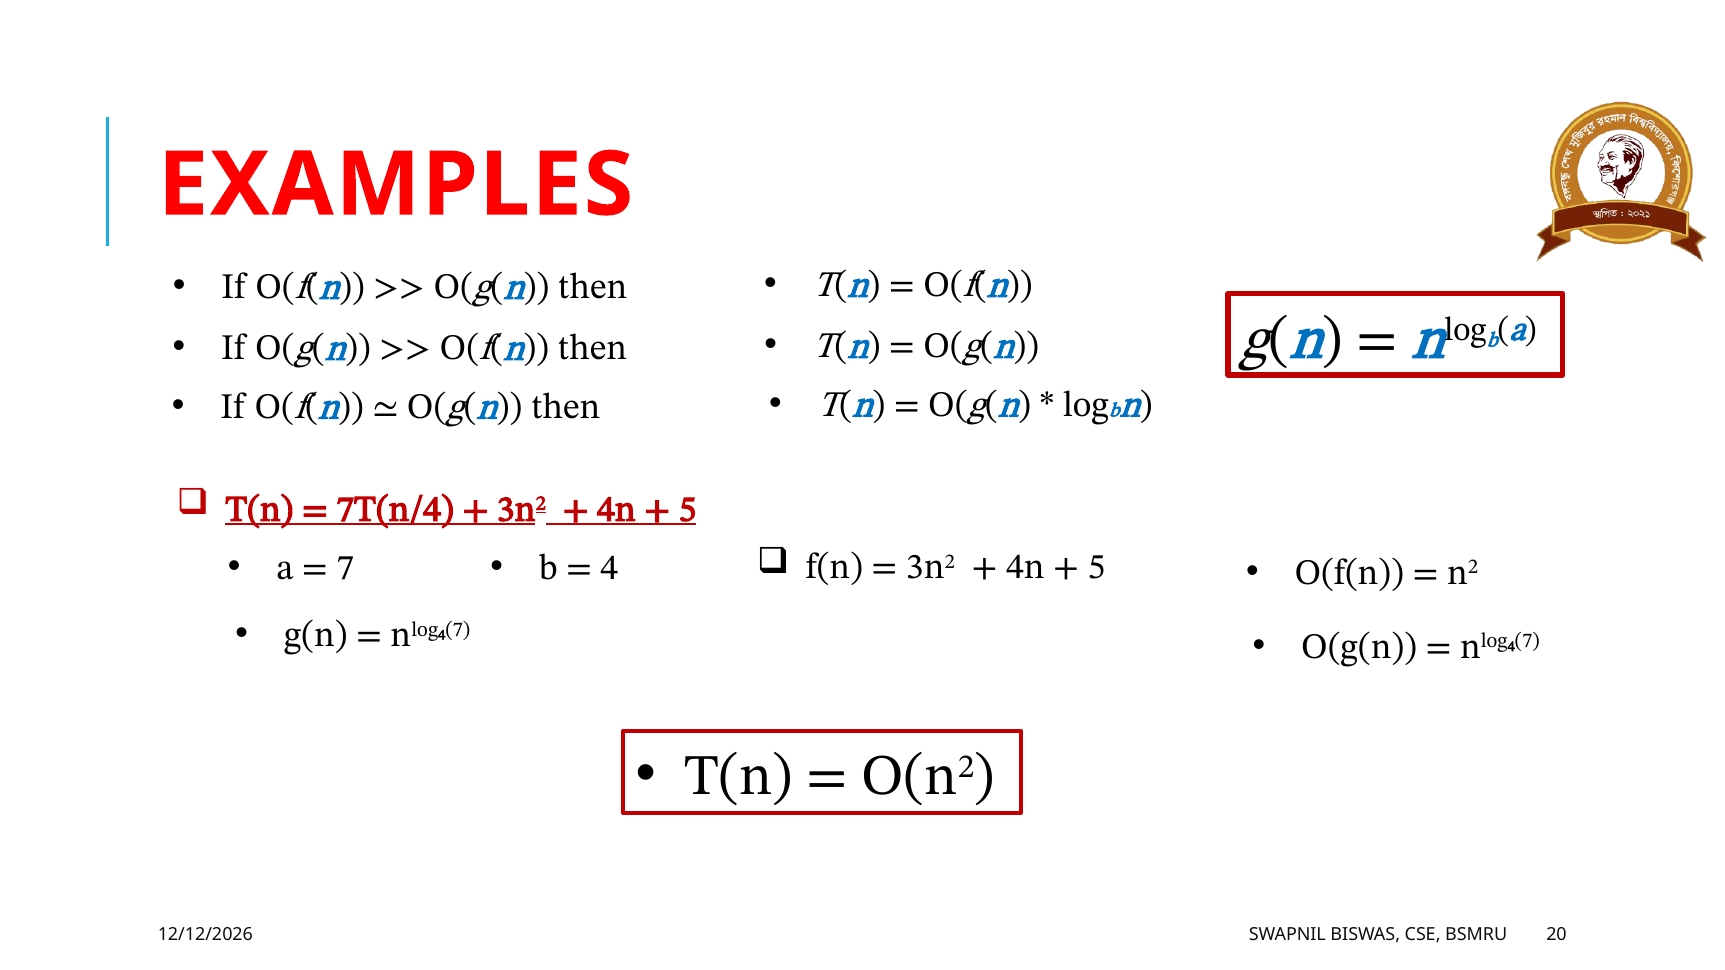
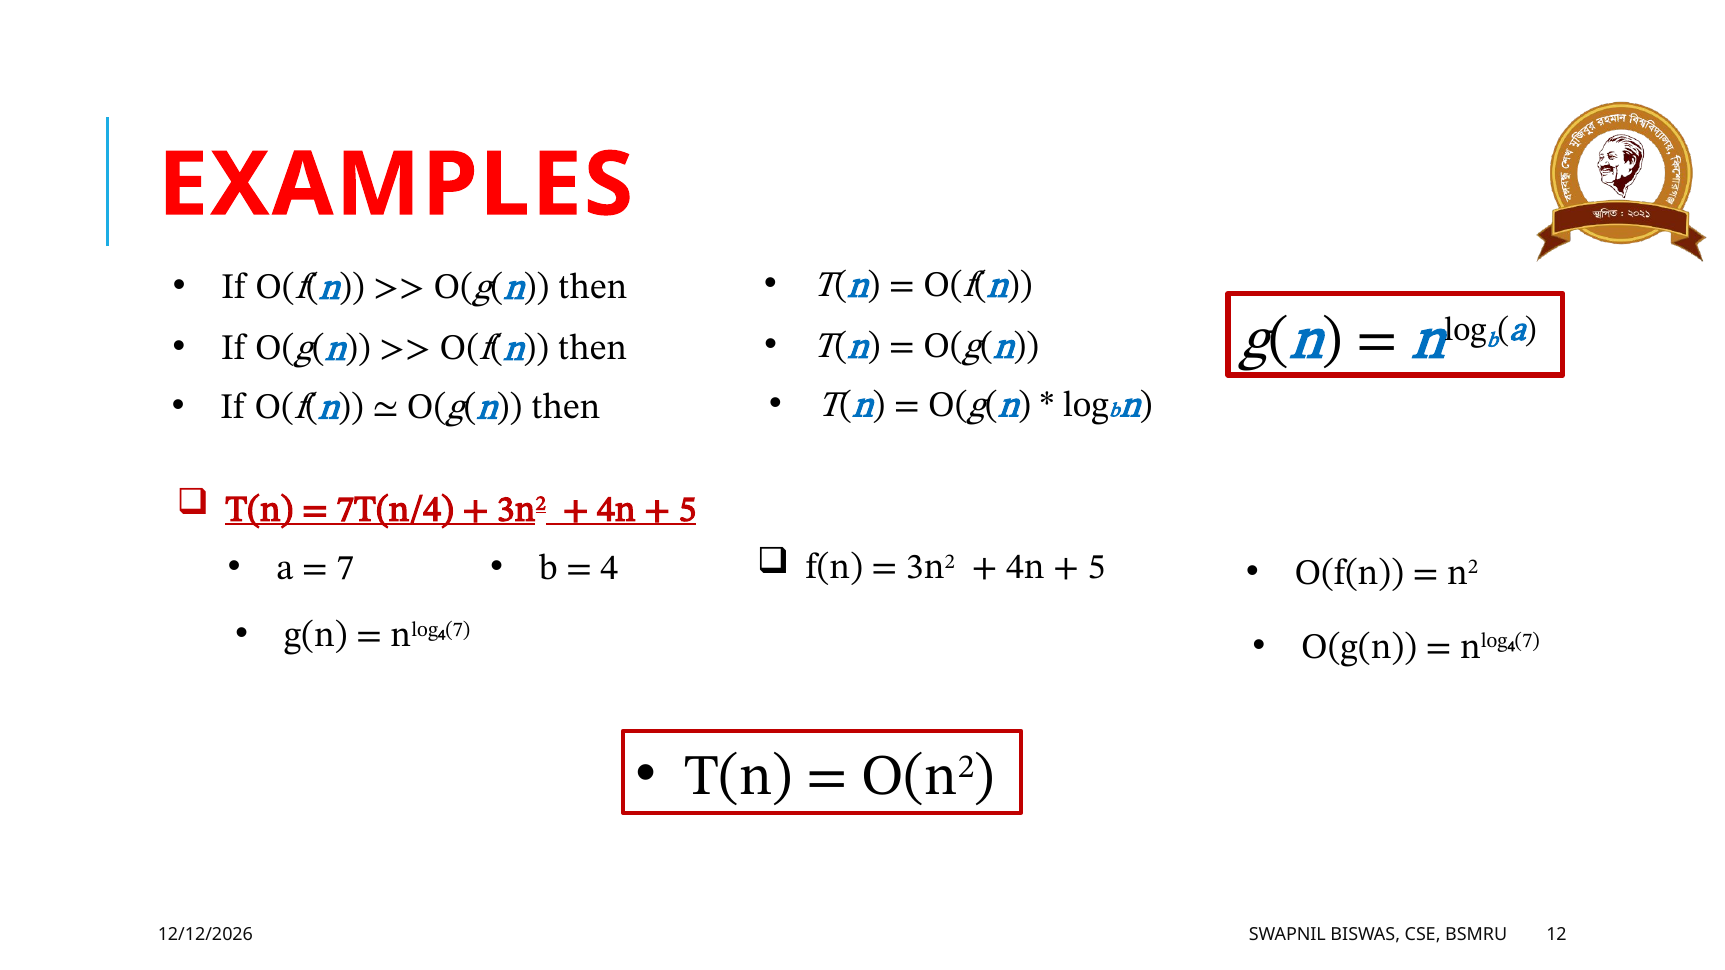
20: 20 -> 12 (1557, 935)
